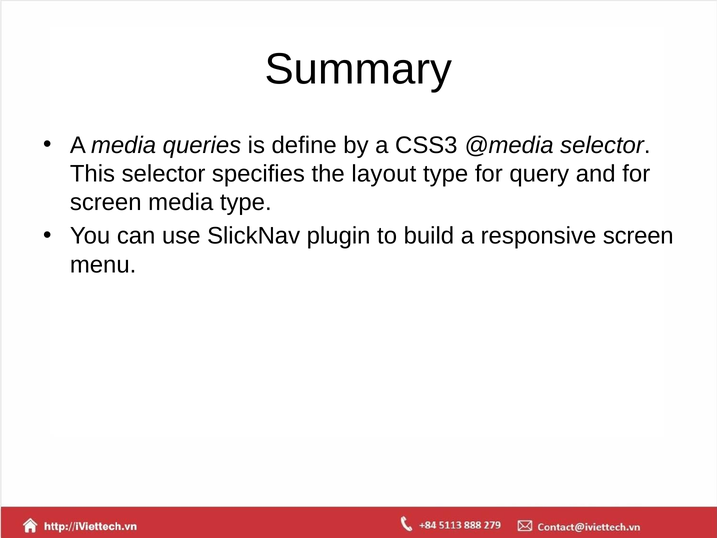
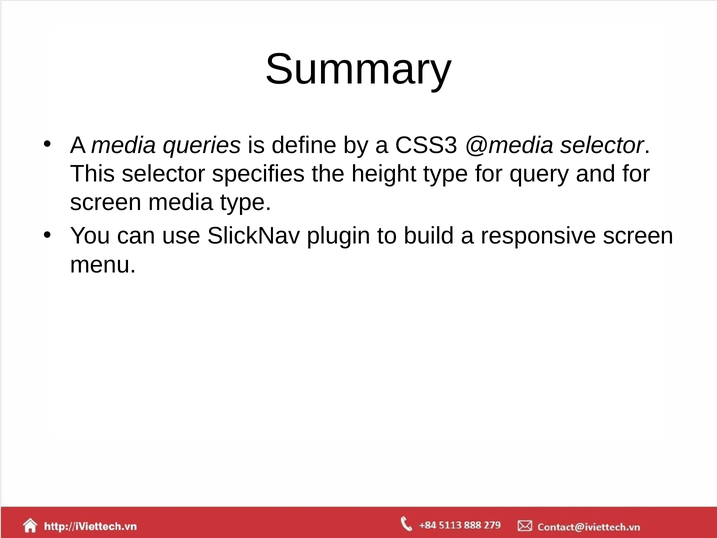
layout: layout -> height (384, 174)
